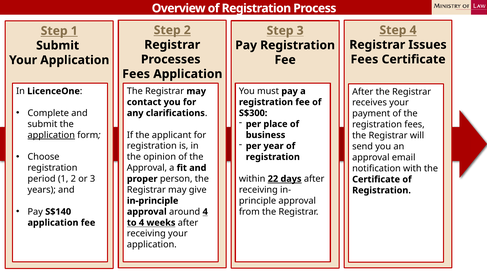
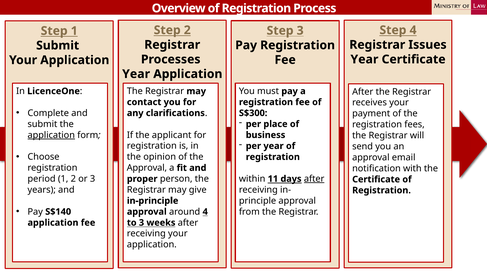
Fees: Fees -> Year (364, 59)
Fees: Fees -> Year (136, 74)
22: 22 -> 11 (273, 179)
after underline: none -> present (314, 179)
to 4: 4 -> 3 (142, 223)
